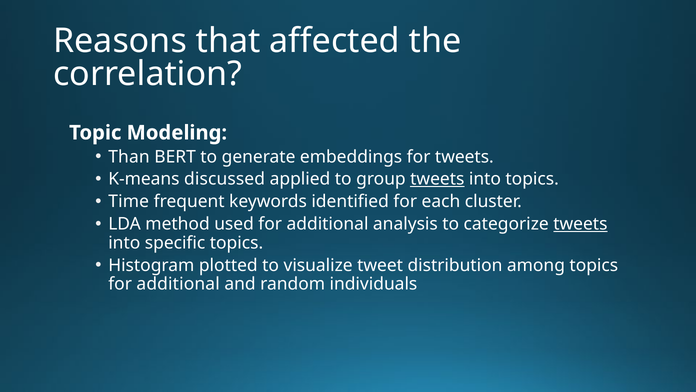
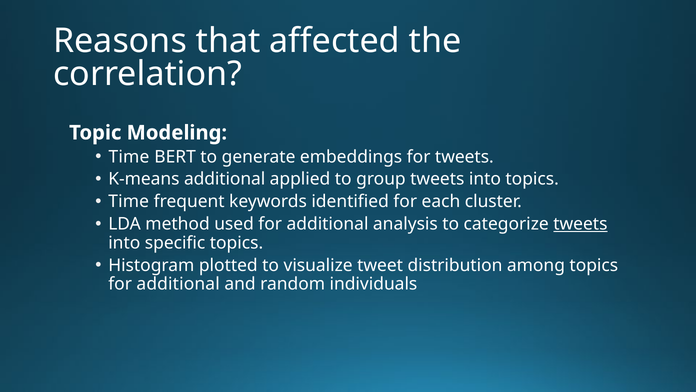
Than: Than -> Time (129, 157)
K-means discussed: discussed -> additional (225, 179)
tweets underline: present -> none (437, 179)
